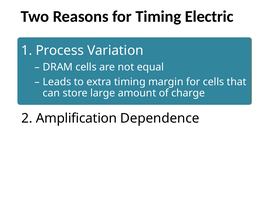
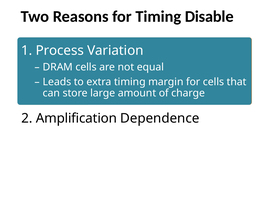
Electric: Electric -> Disable (209, 16)
